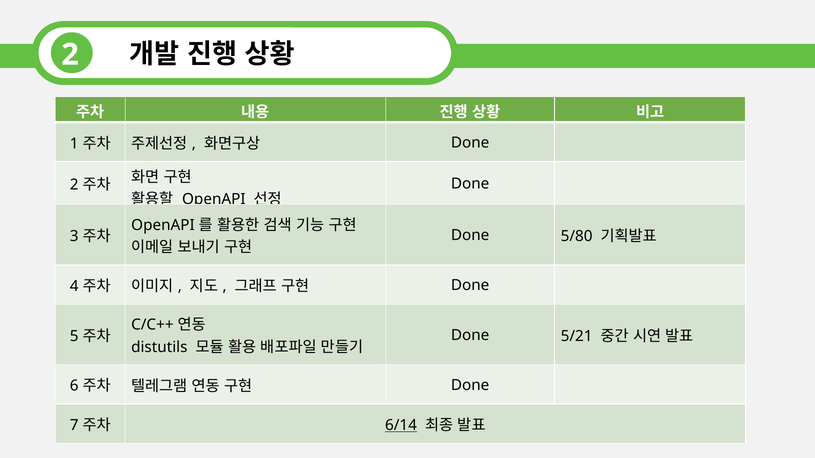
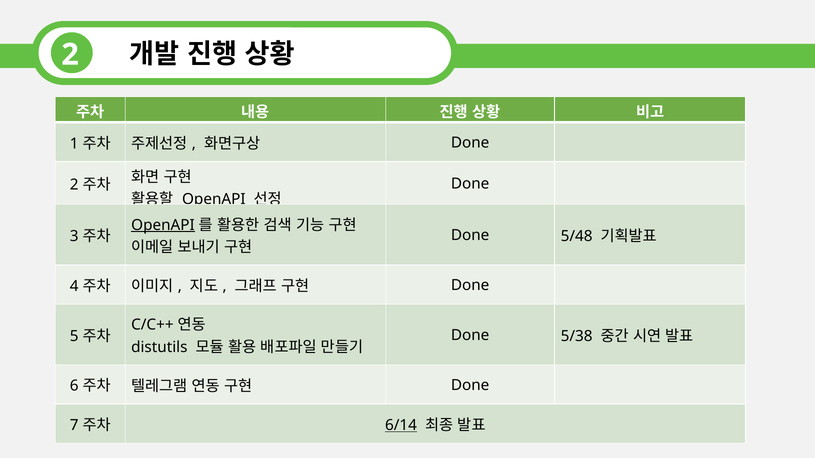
OpenAPI underline: none -> present (163, 225)
5/80: 5/80 -> 5/48 (577, 236)
5/21: 5/21 -> 5/38 (577, 336)
